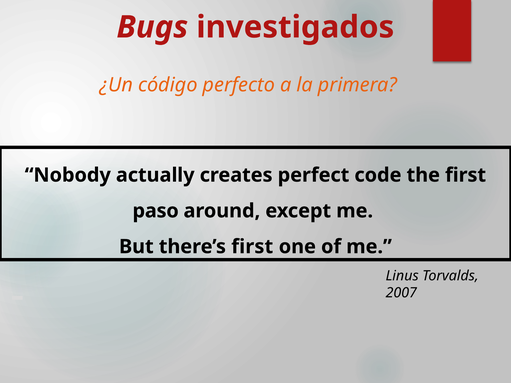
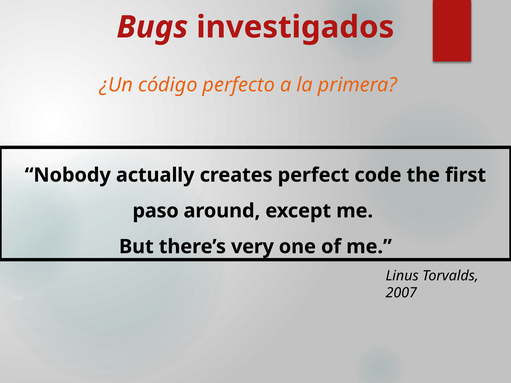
there’s first: first -> very (252, 247)
